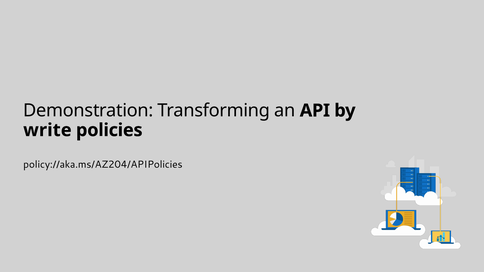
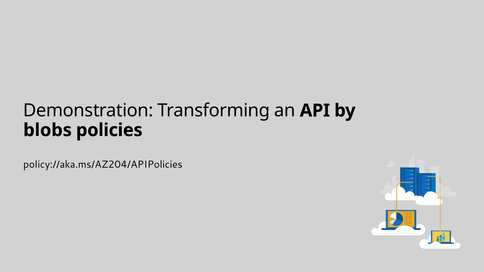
write: write -> blobs (48, 130)
